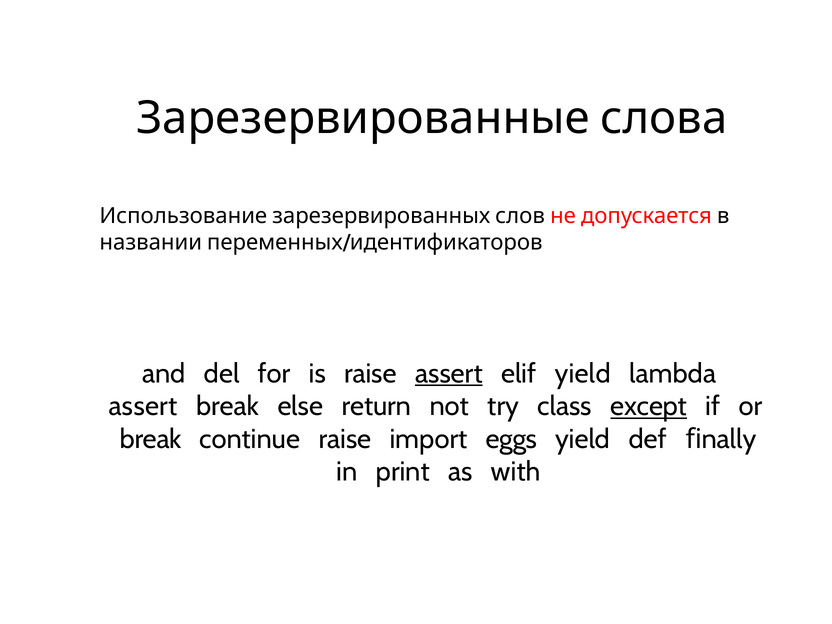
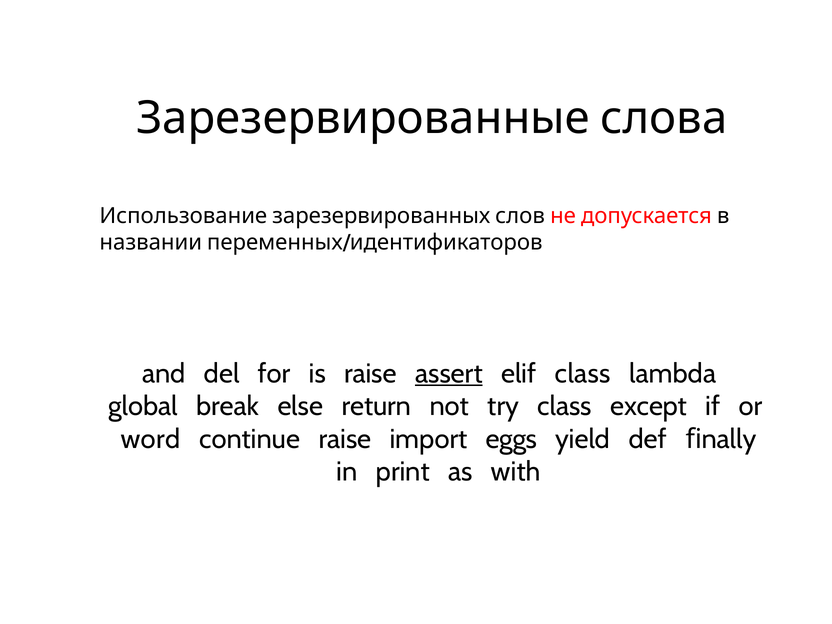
elif yield: yield -> class (583, 374)
assert: assert -> global (143, 406)
except underline: present -> none (649, 406)
break: break -> word (150, 439)
